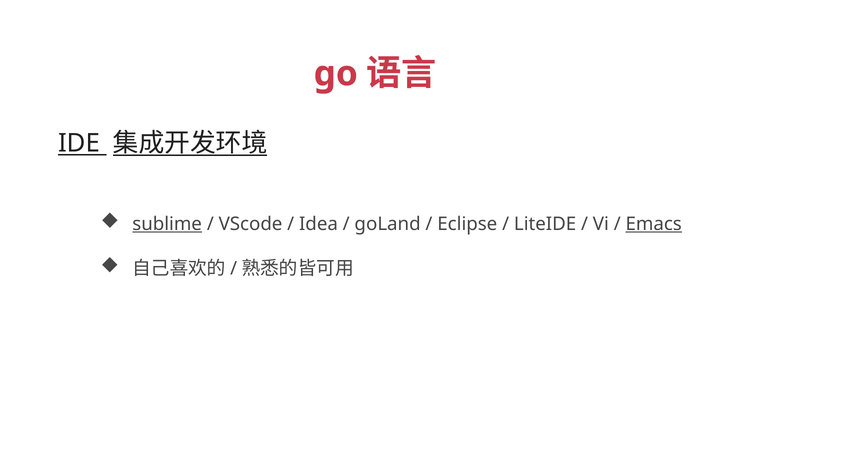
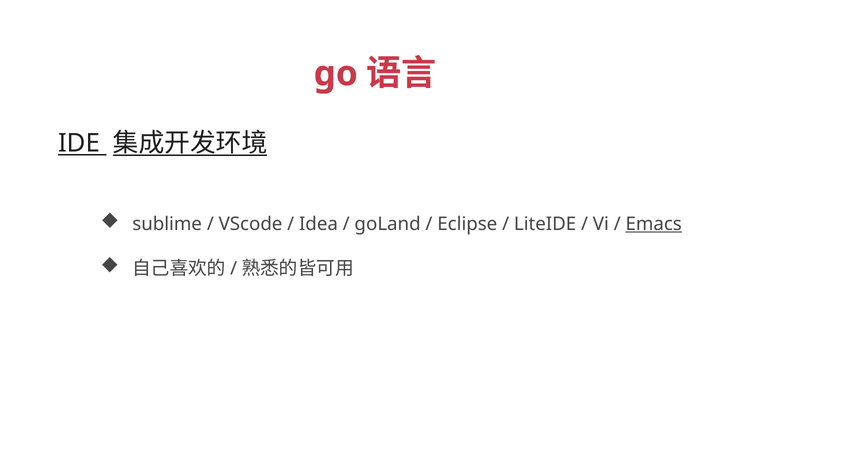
sublime underline: present -> none (167, 224)
